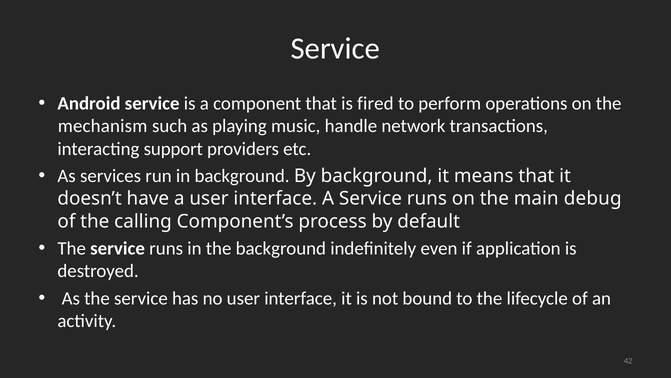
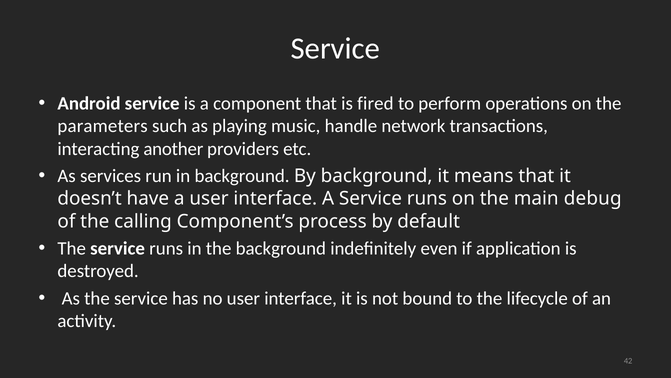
mechanism: mechanism -> parameters (103, 126)
support: support -> another (173, 149)
